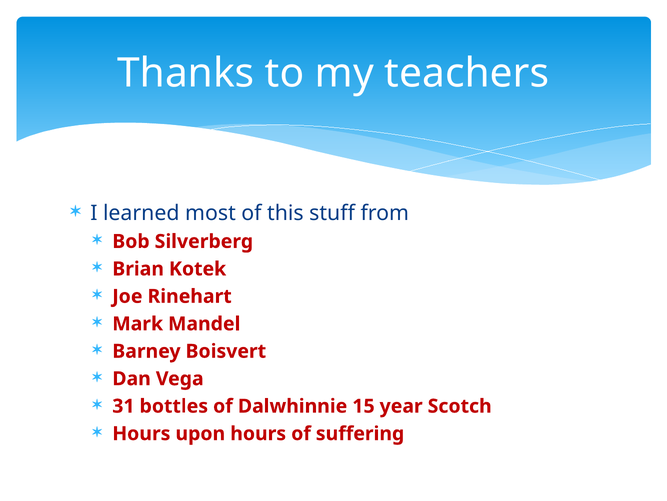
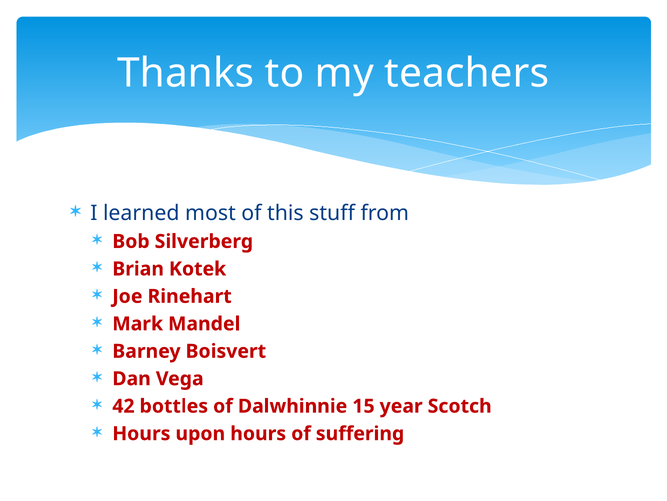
31: 31 -> 42 (123, 406)
